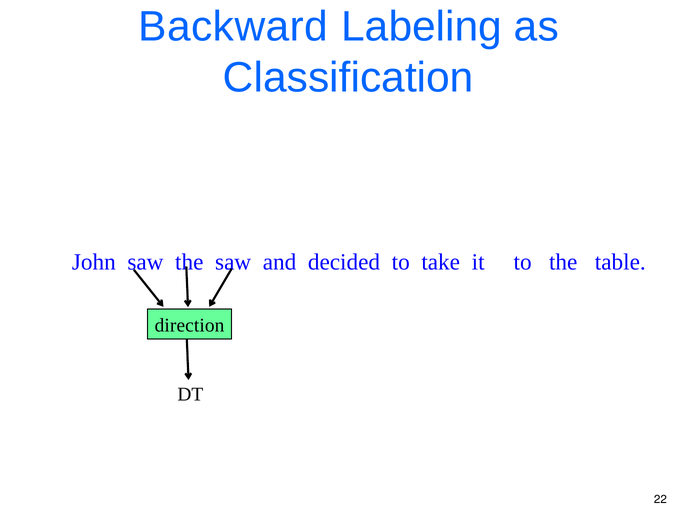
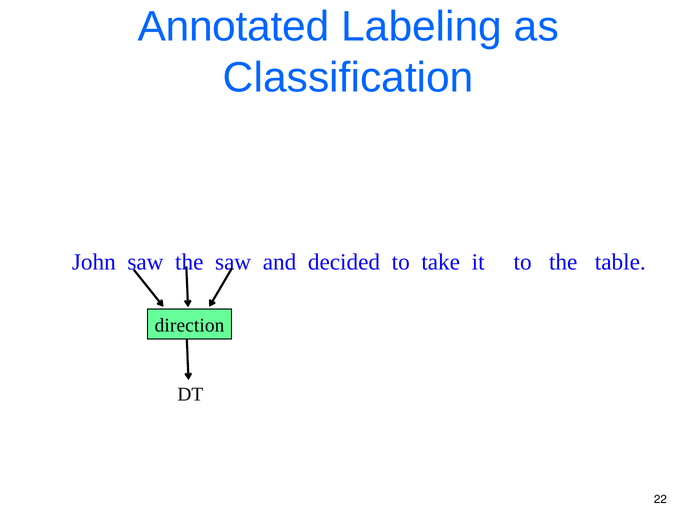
Backward: Backward -> Annotated (234, 27)
